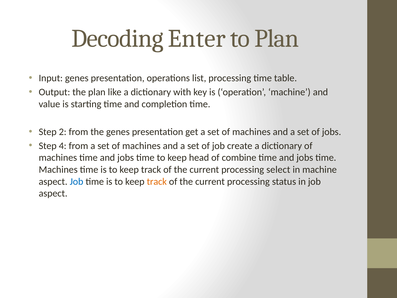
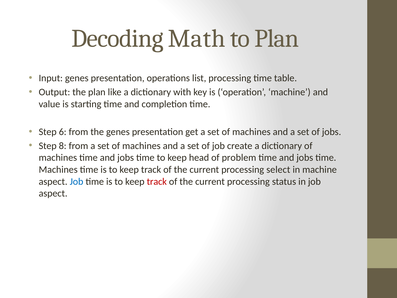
Enter: Enter -> Math (197, 39)
2: 2 -> 6 (63, 132)
4: 4 -> 8 (63, 146)
combine: combine -> problem (239, 158)
track colour: orange -> red (157, 181)
